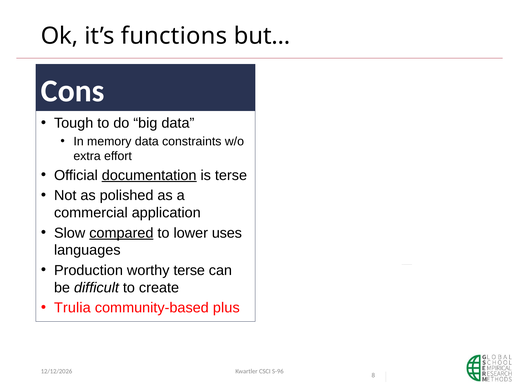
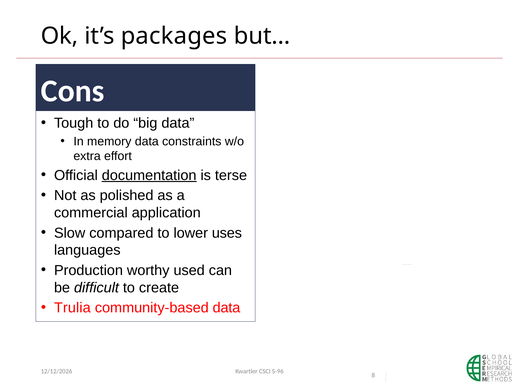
functions: functions -> packages (174, 36)
compared underline: present -> none (121, 233)
worthy terse: terse -> used (189, 271)
community-based plus: plus -> data (226, 308)
